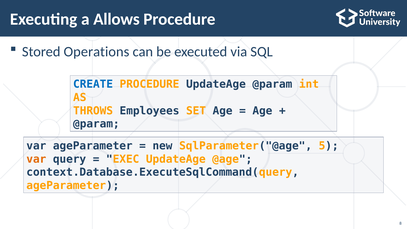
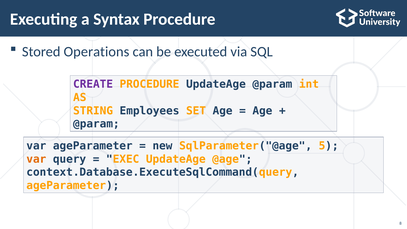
Allows: Allows -> Syntax (116, 19)
CREATE colour: blue -> purple (93, 84)
THROWS: THROWS -> STRING (93, 111)
